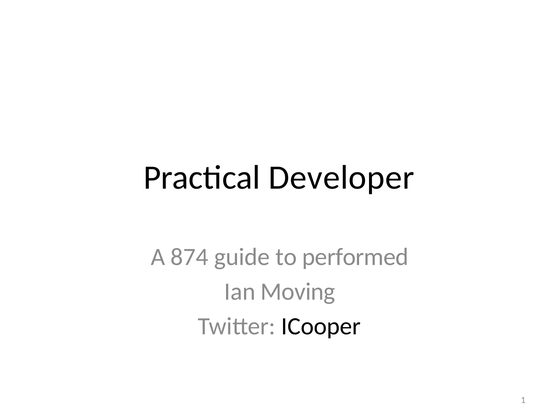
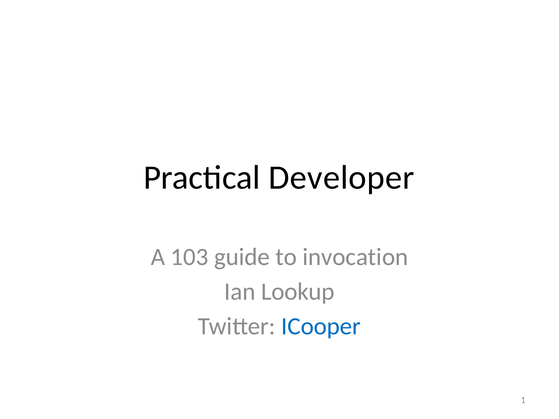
874: 874 -> 103 (190, 257)
performed: performed -> invocation (355, 257)
Moving: Moving -> Lookup (298, 292)
ICooper colour: black -> blue (321, 327)
